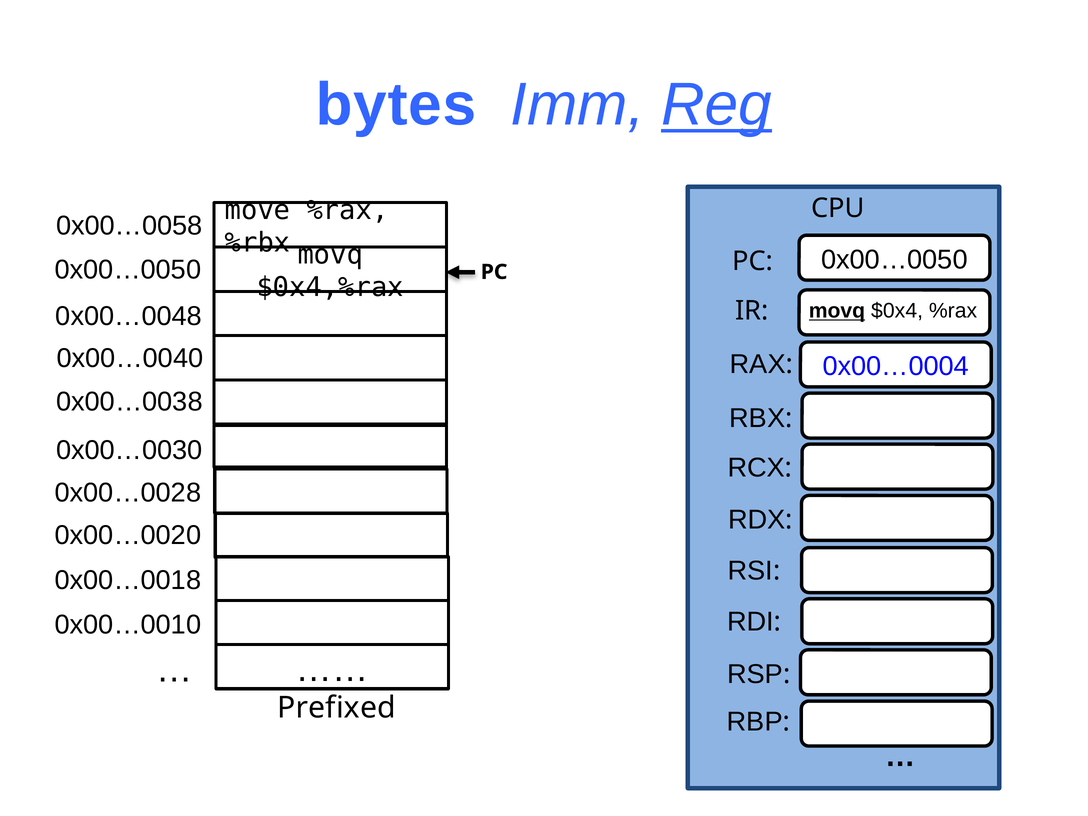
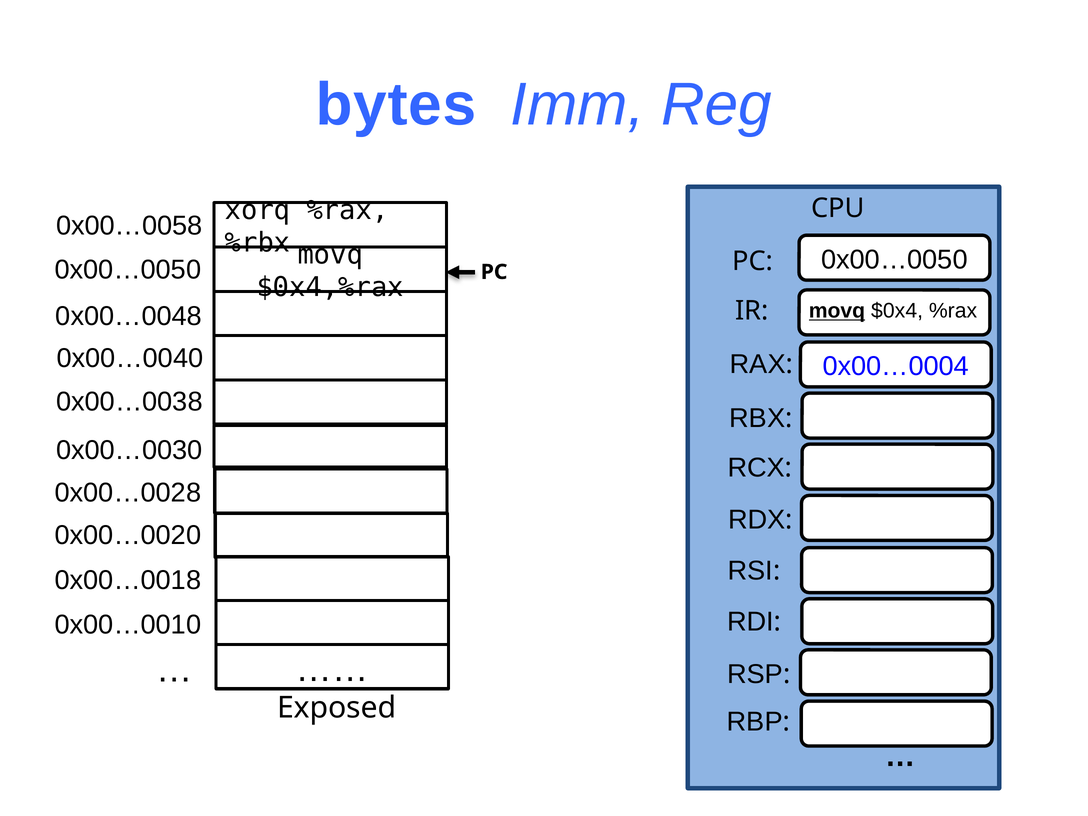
Reg underline: present -> none (717, 105)
move: move -> xorq (258, 210)
Prefixed: Prefixed -> Exposed (337, 708)
